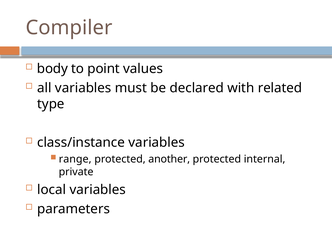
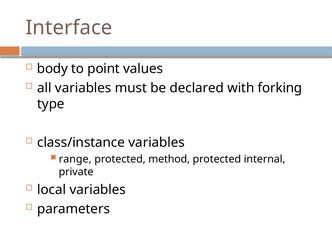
Compiler: Compiler -> Interface (69, 28)
related: related -> forking (280, 88)
another: another -> method (169, 159)
